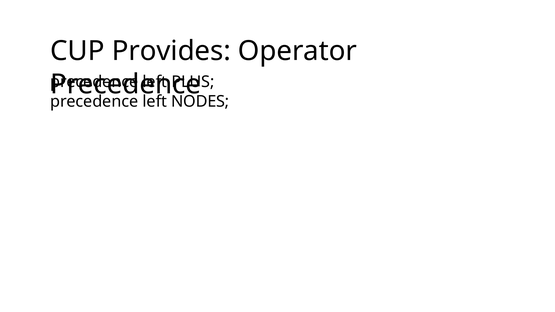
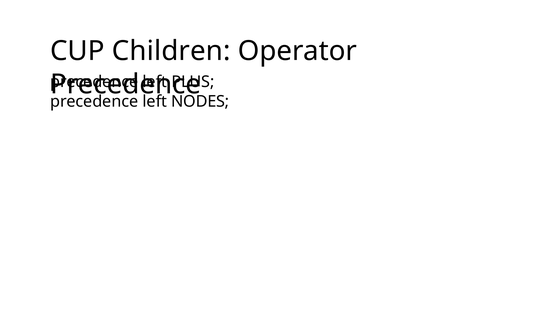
Provides: Provides -> Children (171, 51)
